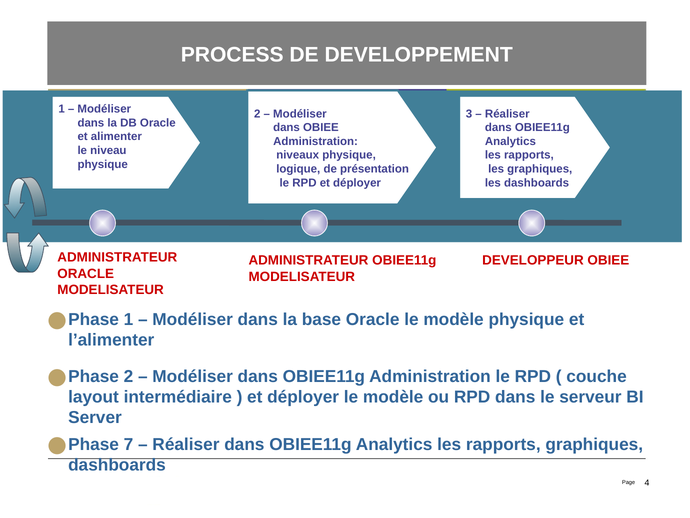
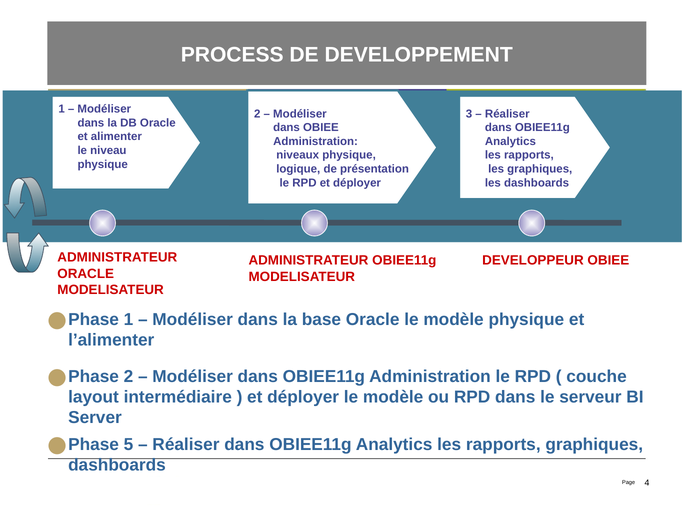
7: 7 -> 5 (128, 444)
